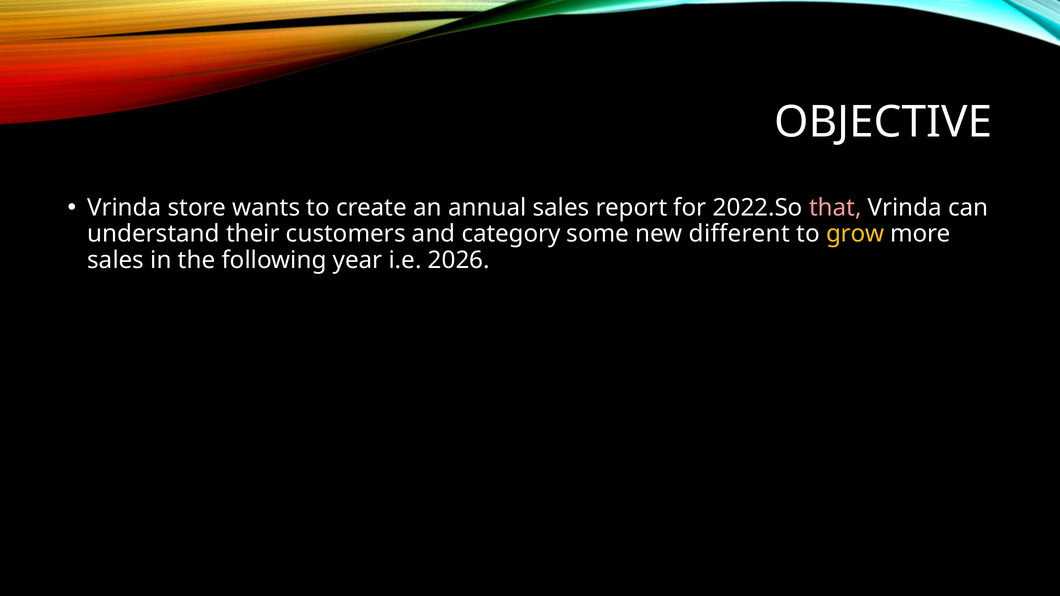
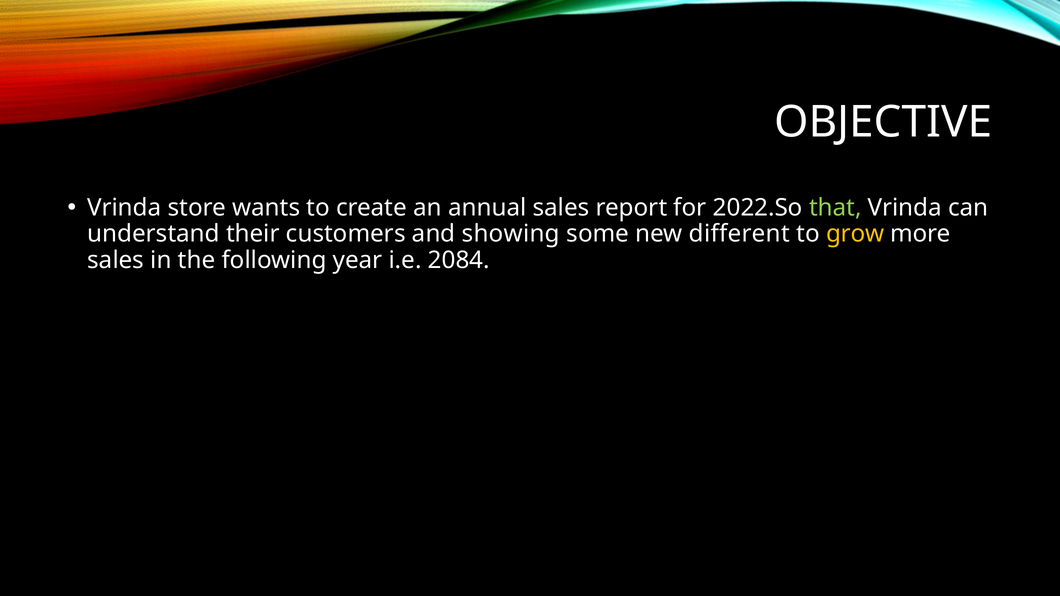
that colour: pink -> light green (835, 208)
category: category -> showing (511, 234)
2026: 2026 -> 2084 (459, 260)
